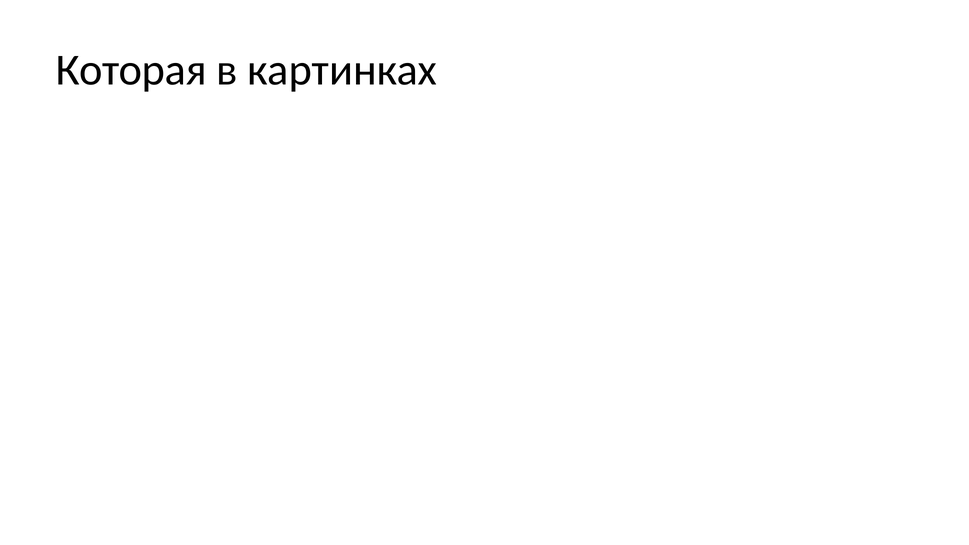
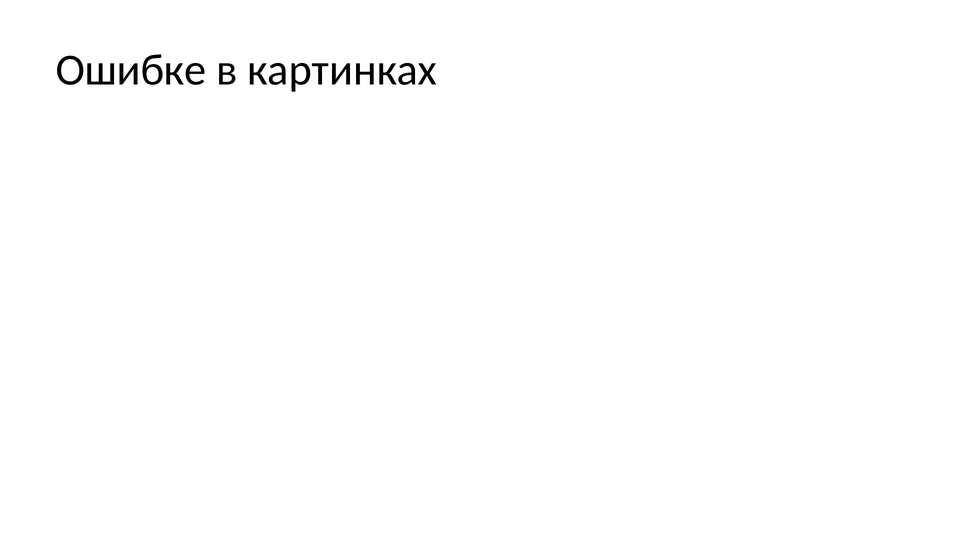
Которая: Которая -> Ошибке (131, 70)
